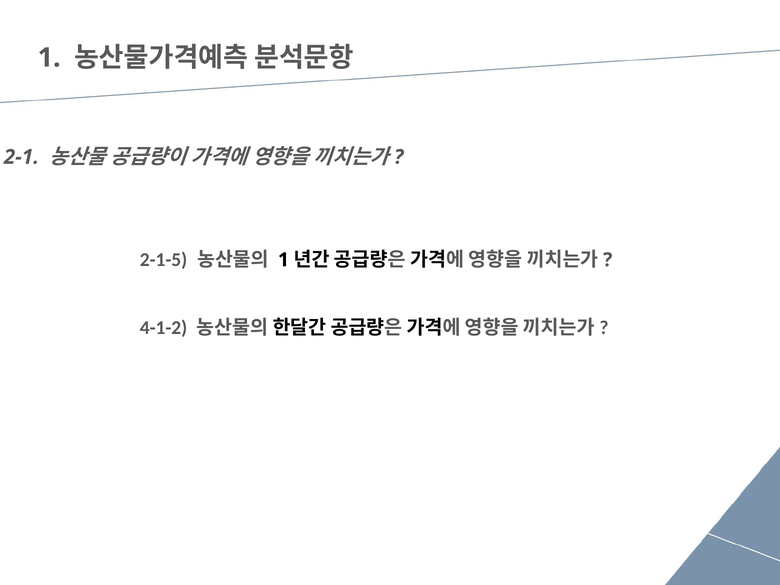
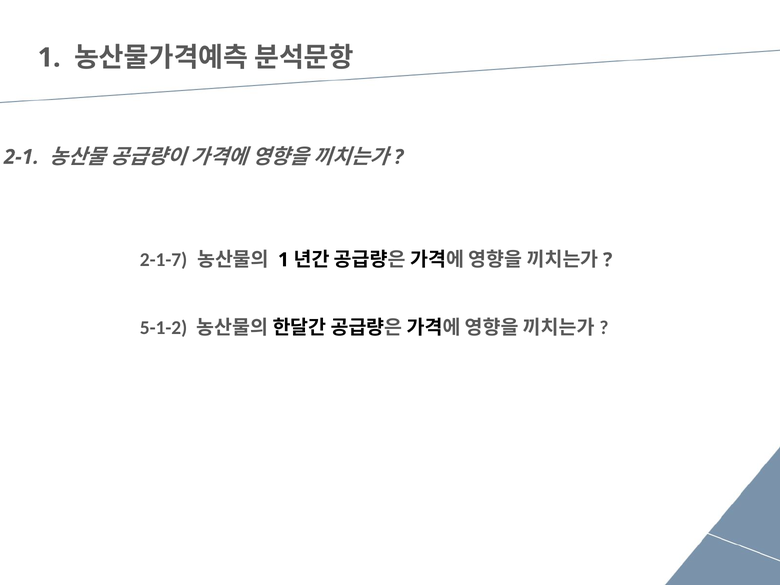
2-1-5: 2-1-5 -> 2-1-7 (164, 260)
4-1-2: 4-1-2 -> 5-1-2 (164, 328)
